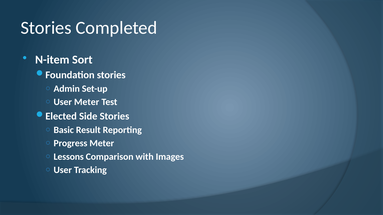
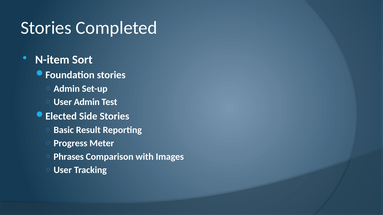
User Meter: Meter -> Admin (87, 102)
Lessons: Lessons -> Phrases (69, 157)
